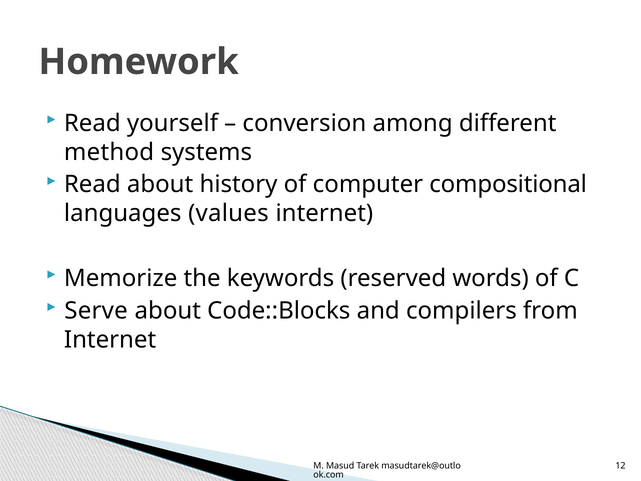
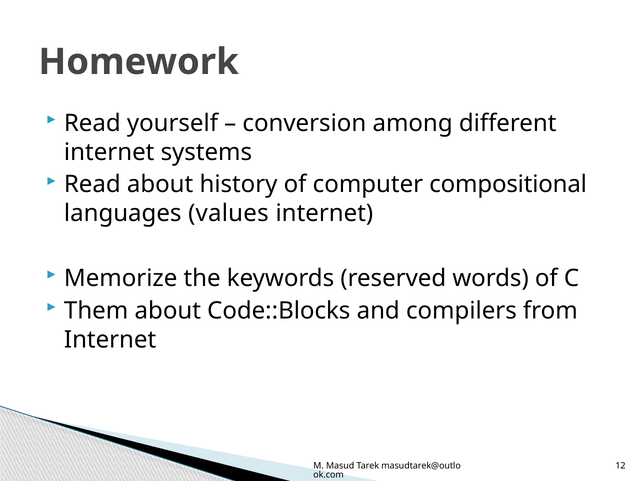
method: method -> internet (109, 152)
Serve: Serve -> Them (96, 311)
